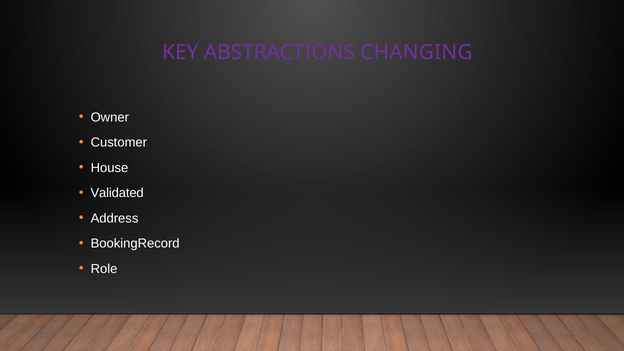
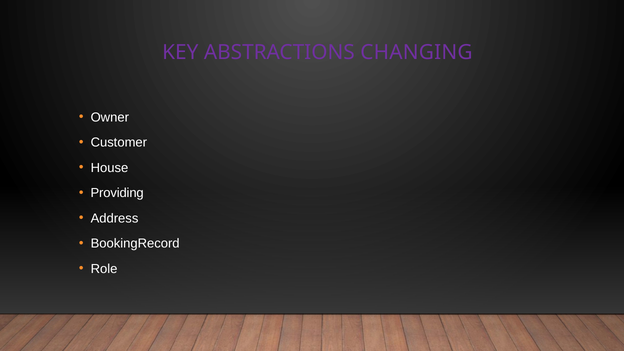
Validated: Validated -> Providing (117, 193)
